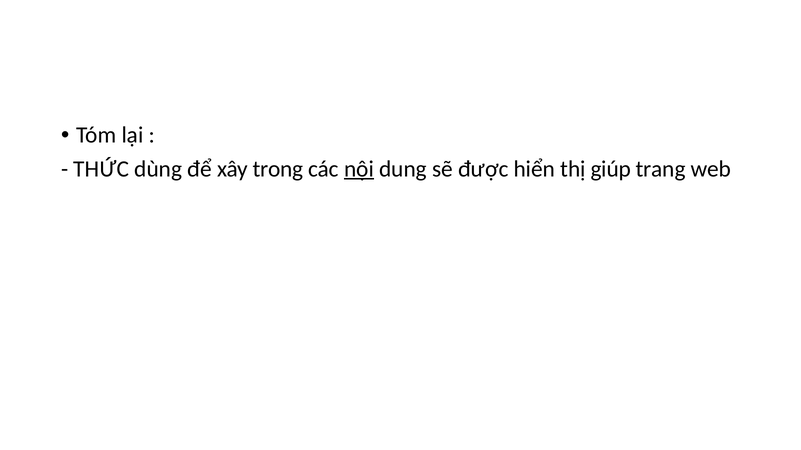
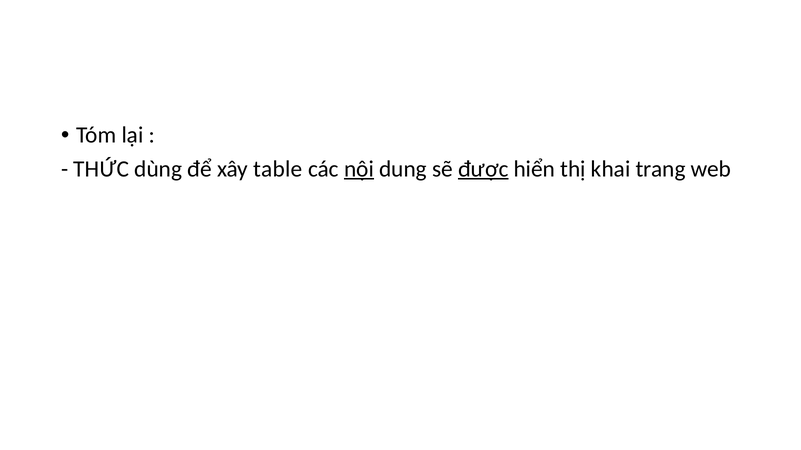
trong: trong -> table (278, 169)
được underline: none -> present (483, 169)
giúp: giúp -> khai (611, 169)
